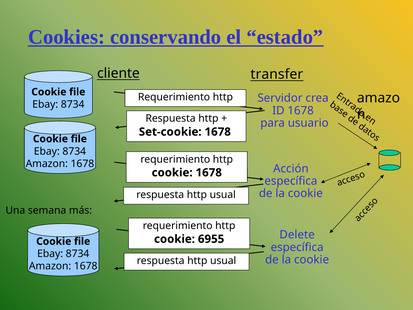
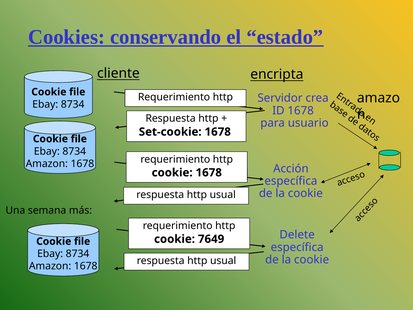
transfer: transfer -> encripta (277, 74)
6955: 6955 -> 7649 (211, 239)
